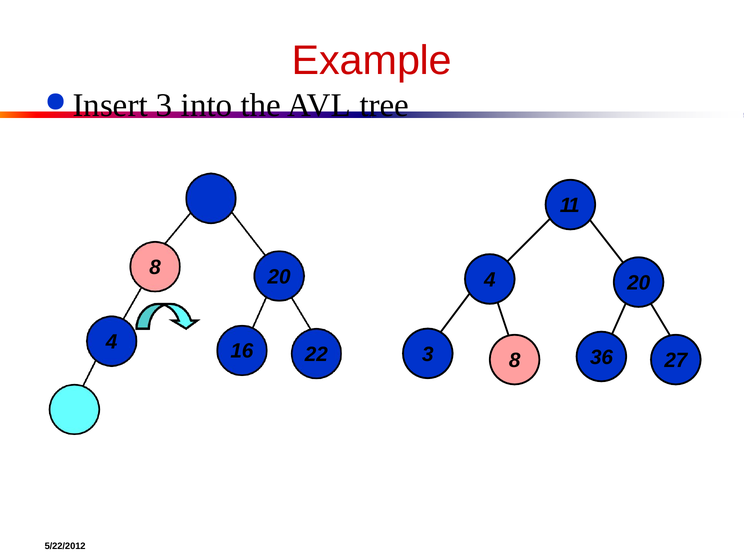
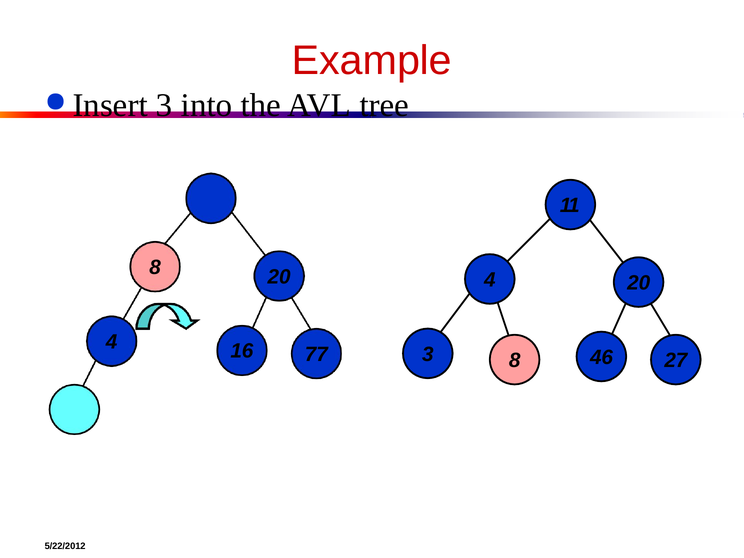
22: 22 -> 77 (316, 354)
36: 36 -> 46 (602, 357)
